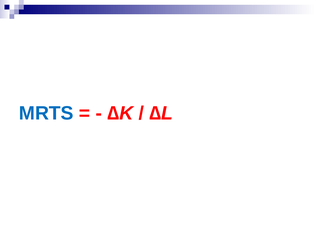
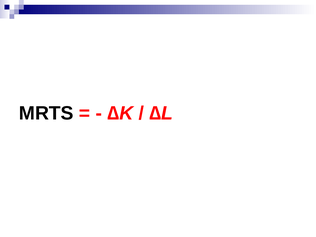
MRTS colour: blue -> black (46, 113)
